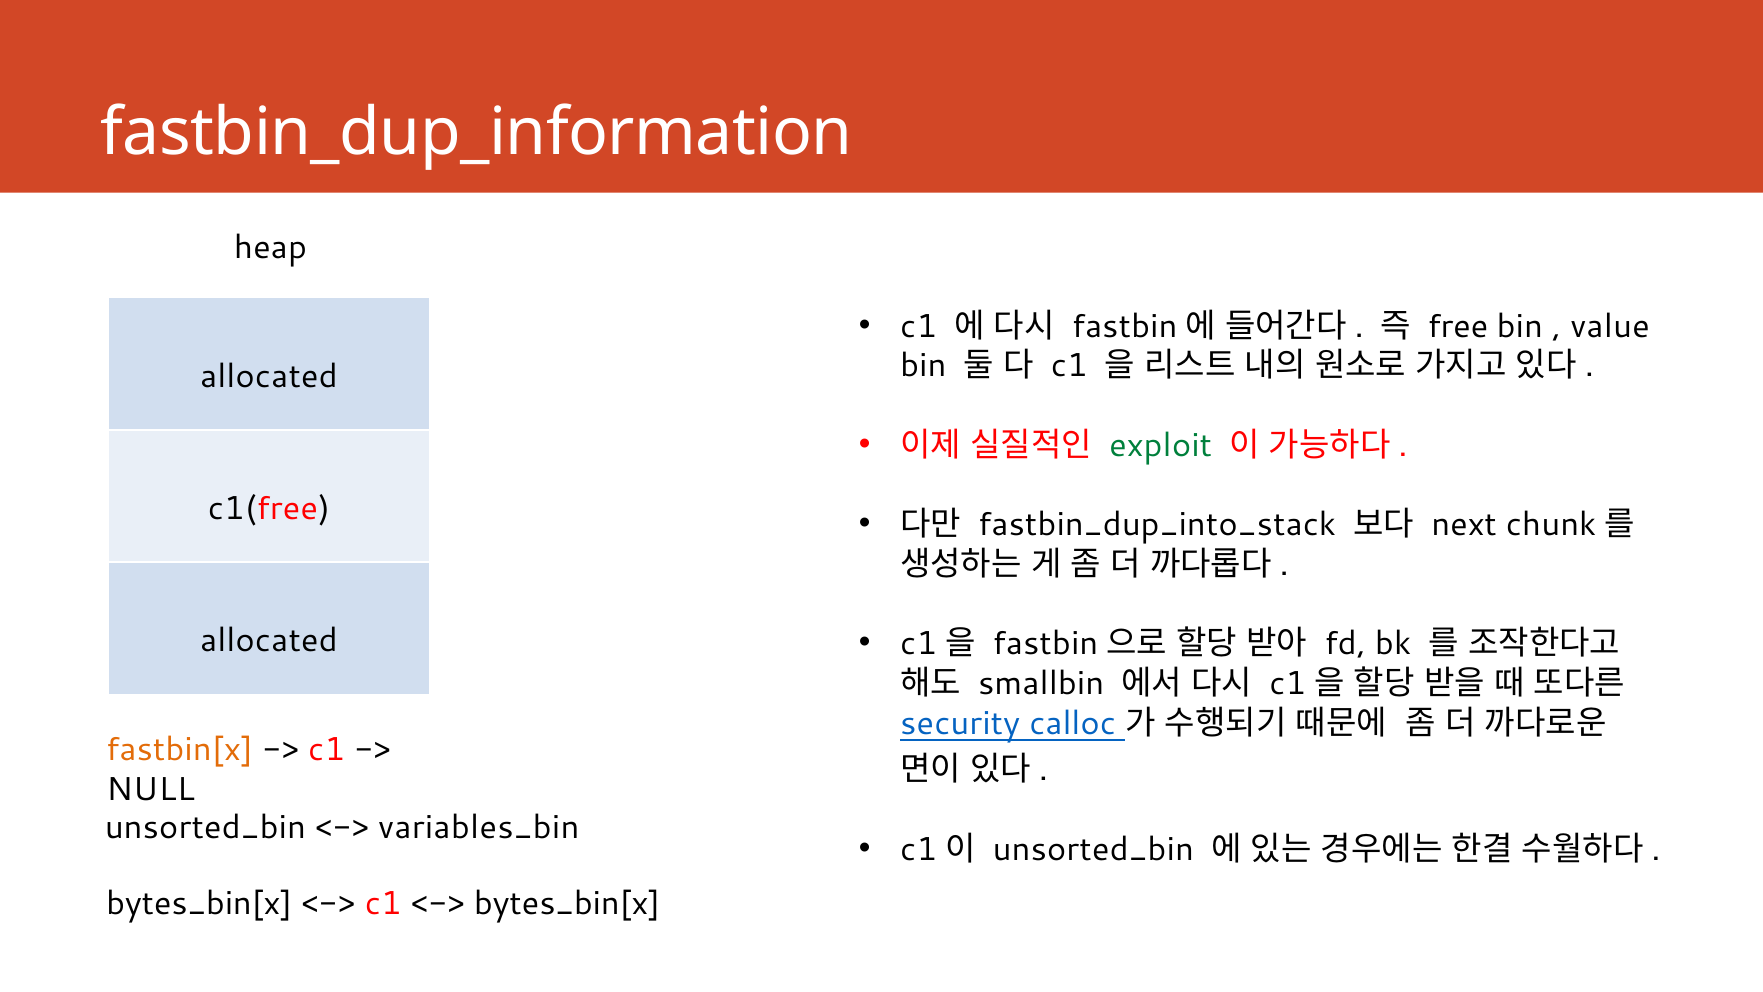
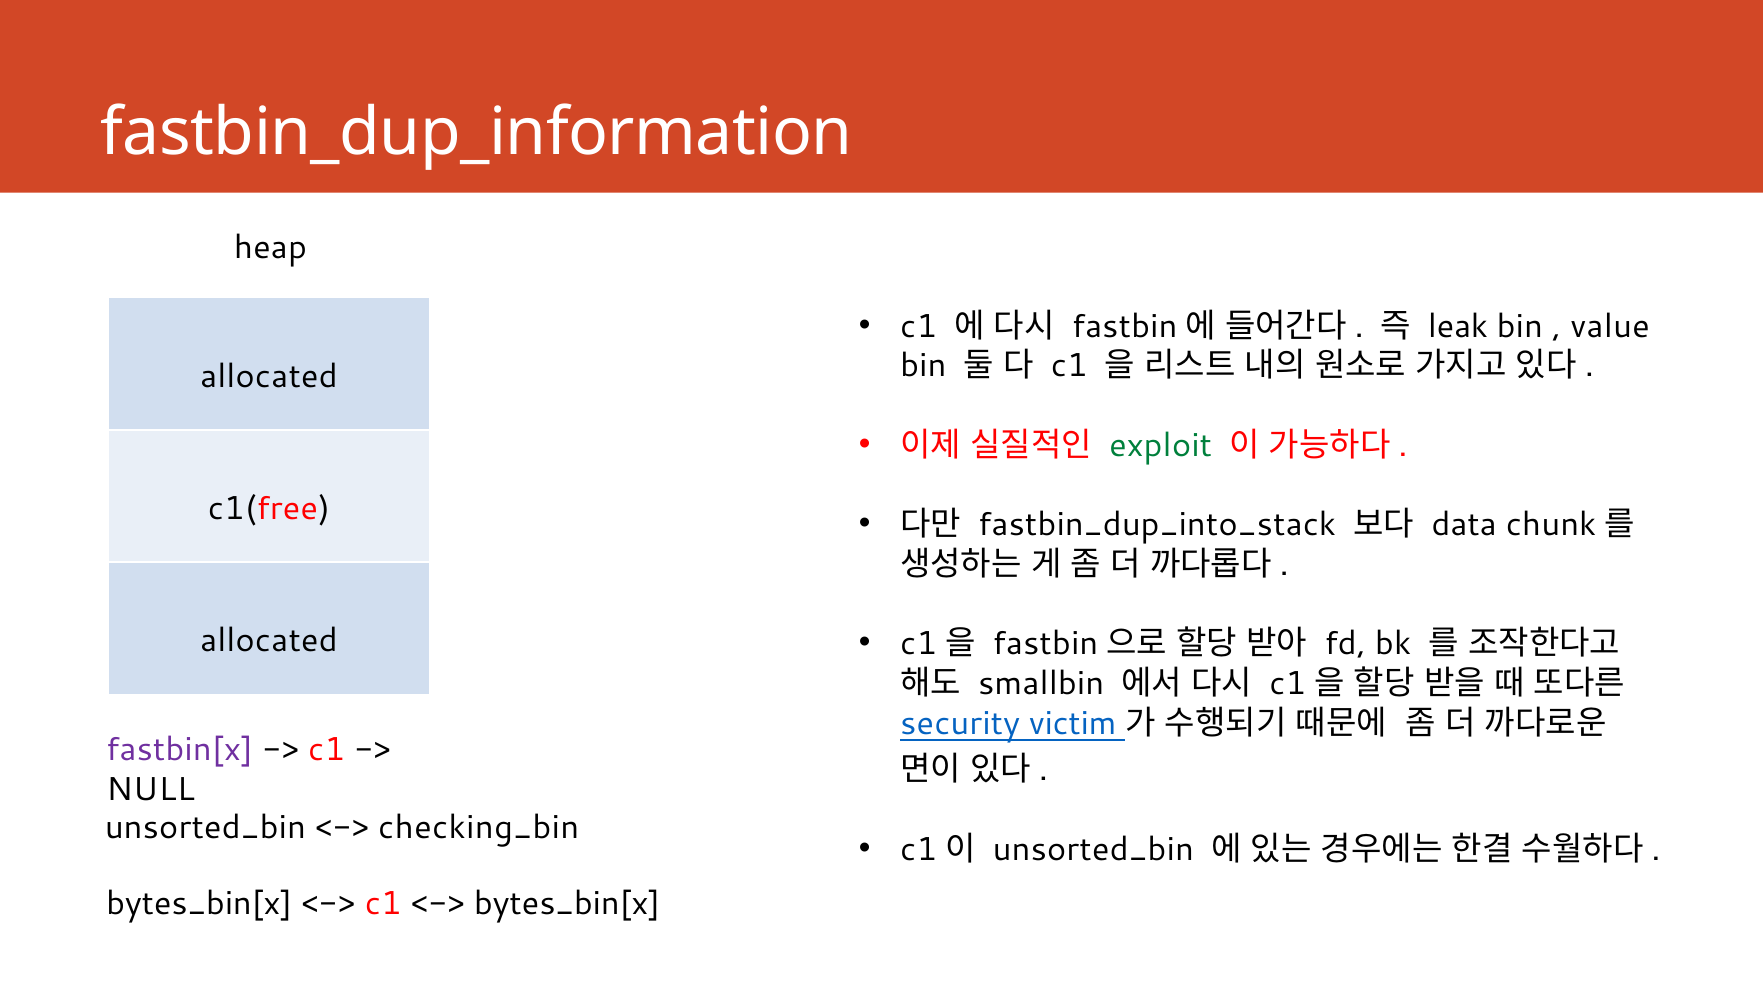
free: free -> leak (1458, 326)
next: next -> data (1464, 525)
calloc: calloc -> victim (1073, 723)
fastbin[x colour: orange -> purple (180, 749)
variables_bin: variables_bin -> checking_bin (479, 827)
